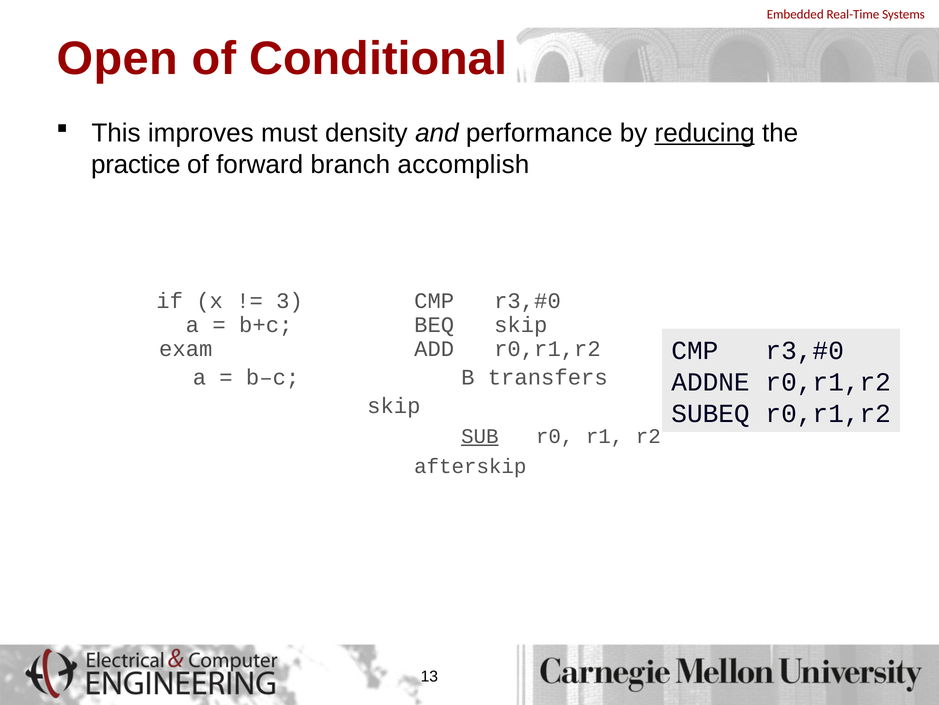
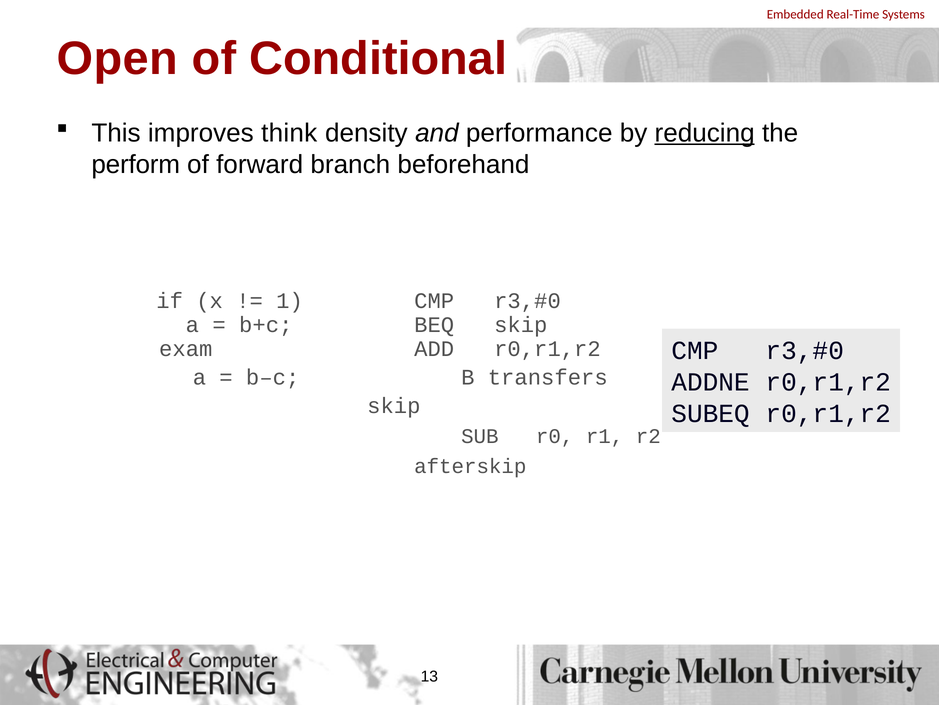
must: must -> think (289, 133)
practice: practice -> perform (136, 164)
accomplish: accomplish -> beforehand (463, 164)
3: 3 -> 1 (290, 301)
SUB underline: present -> none (480, 436)
